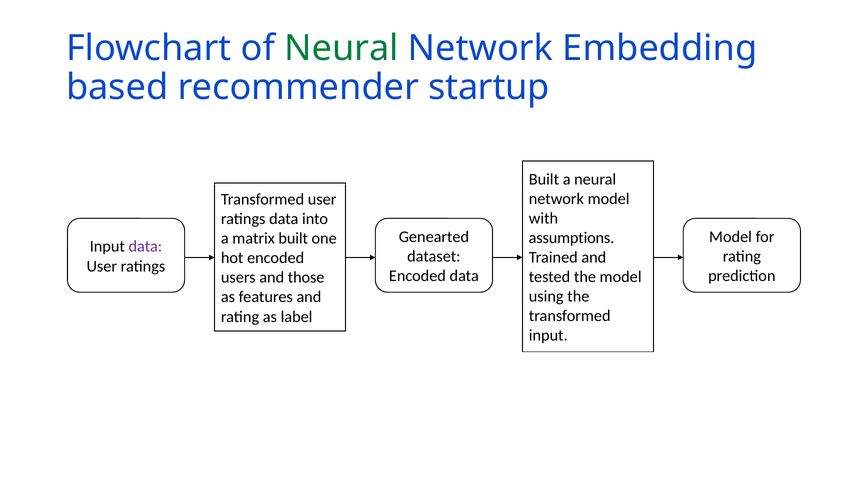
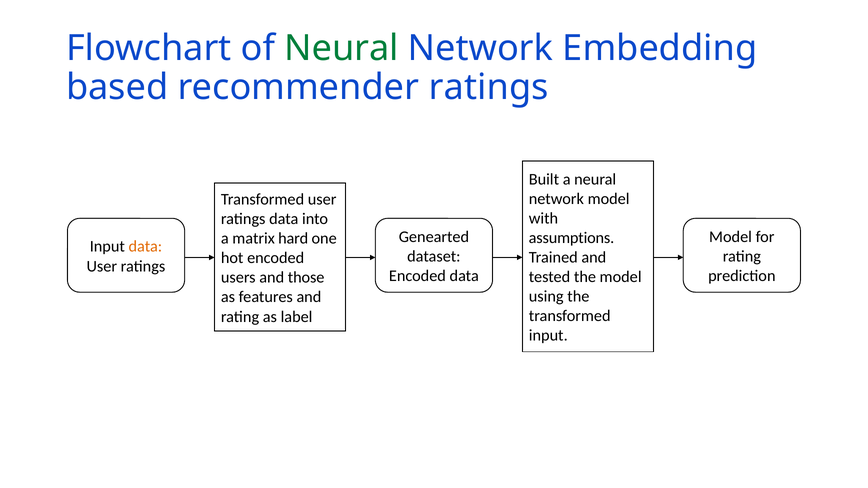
recommender startup: startup -> ratings (489, 88)
matrix built: built -> hard (293, 239)
data colour: purple -> orange (145, 247)
